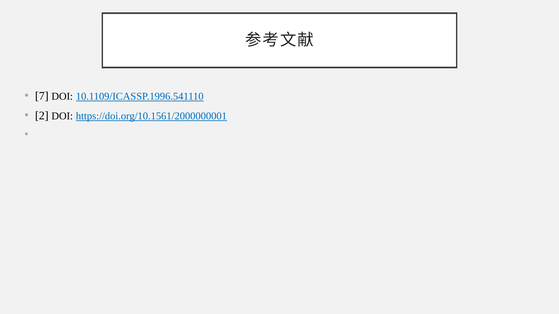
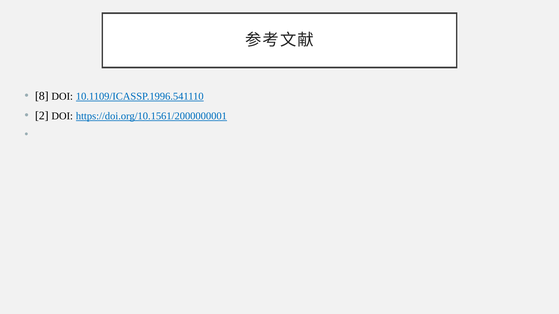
7: 7 -> 8 (42, 96)
